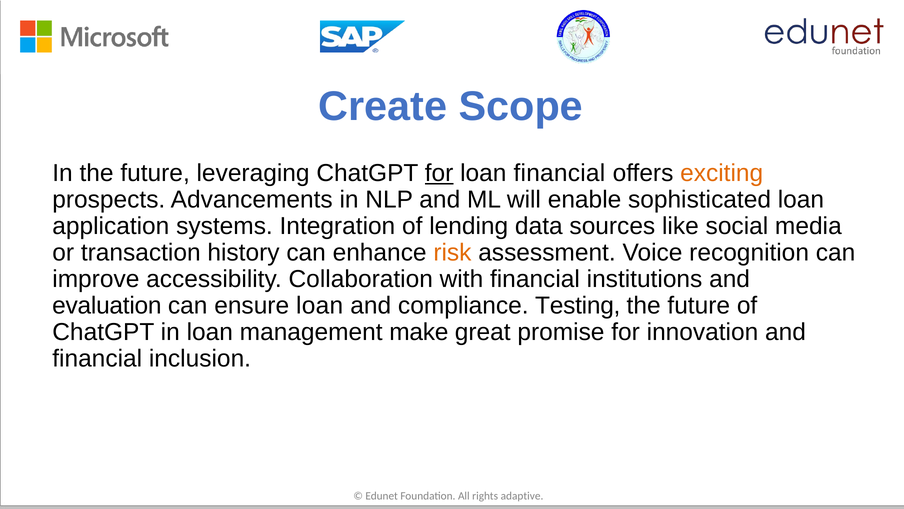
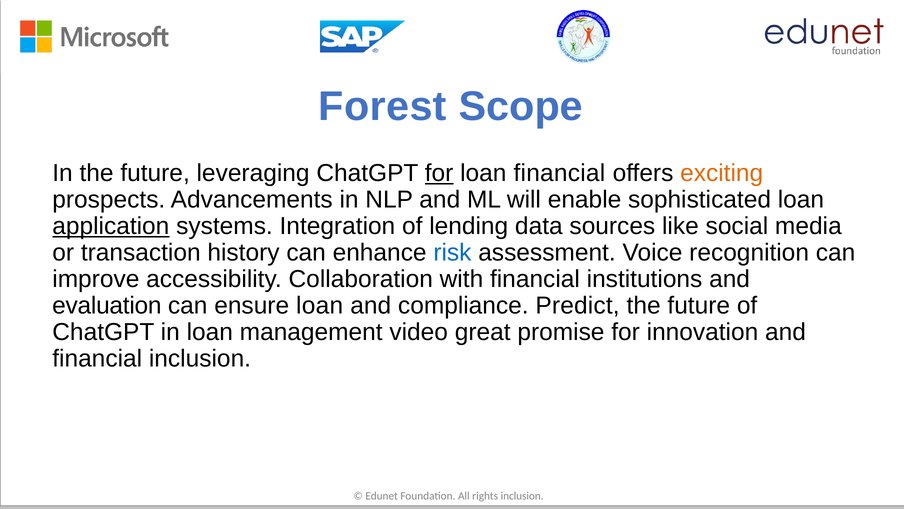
Create: Create -> Forest (383, 106)
application underline: none -> present (111, 226)
risk colour: orange -> blue (452, 252)
Testing: Testing -> Predict (578, 306)
make: make -> video (419, 332)
rights adaptive: adaptive -> inclusion (522, 496)
